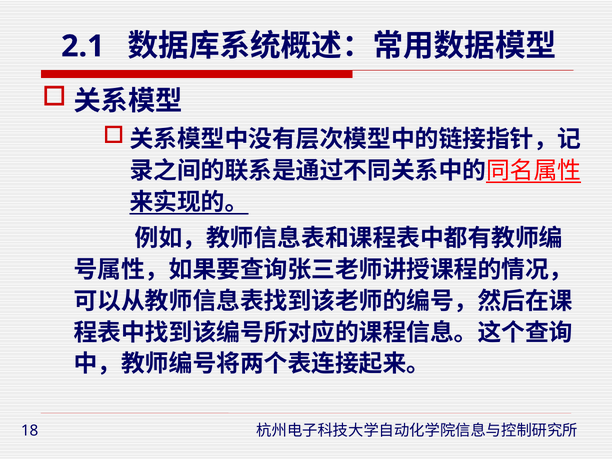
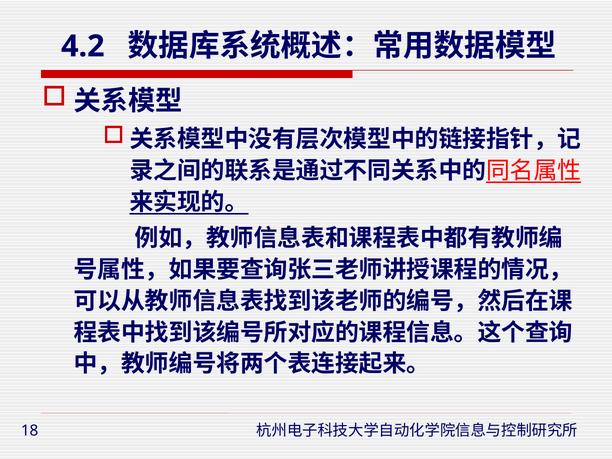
2.1: 2.1 -> 4.2 (83, 46)
